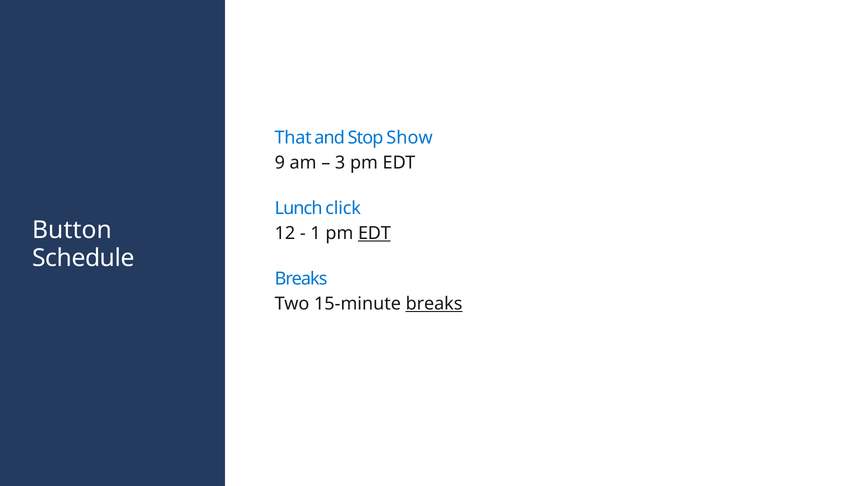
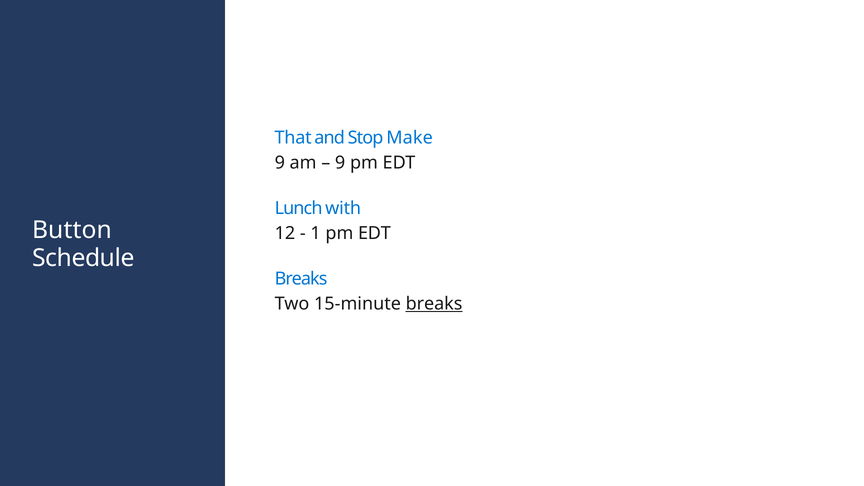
Show: Show -> Make (410, 138)
3: 3 -> 9 (340, 163)
click: click -> with (343, 208)
EDT underline: present -> none (374, 233)
